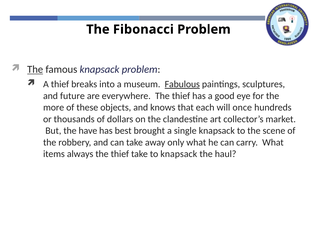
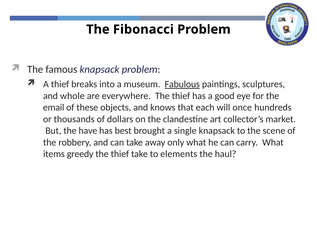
The underline: present -> none (35, 69)
future: future -> whole (72, 96)
more: more -> email (54, 107)
always: always -> greedy (80, 154)
to knapsack: knapsack -> elements (179, 154)
